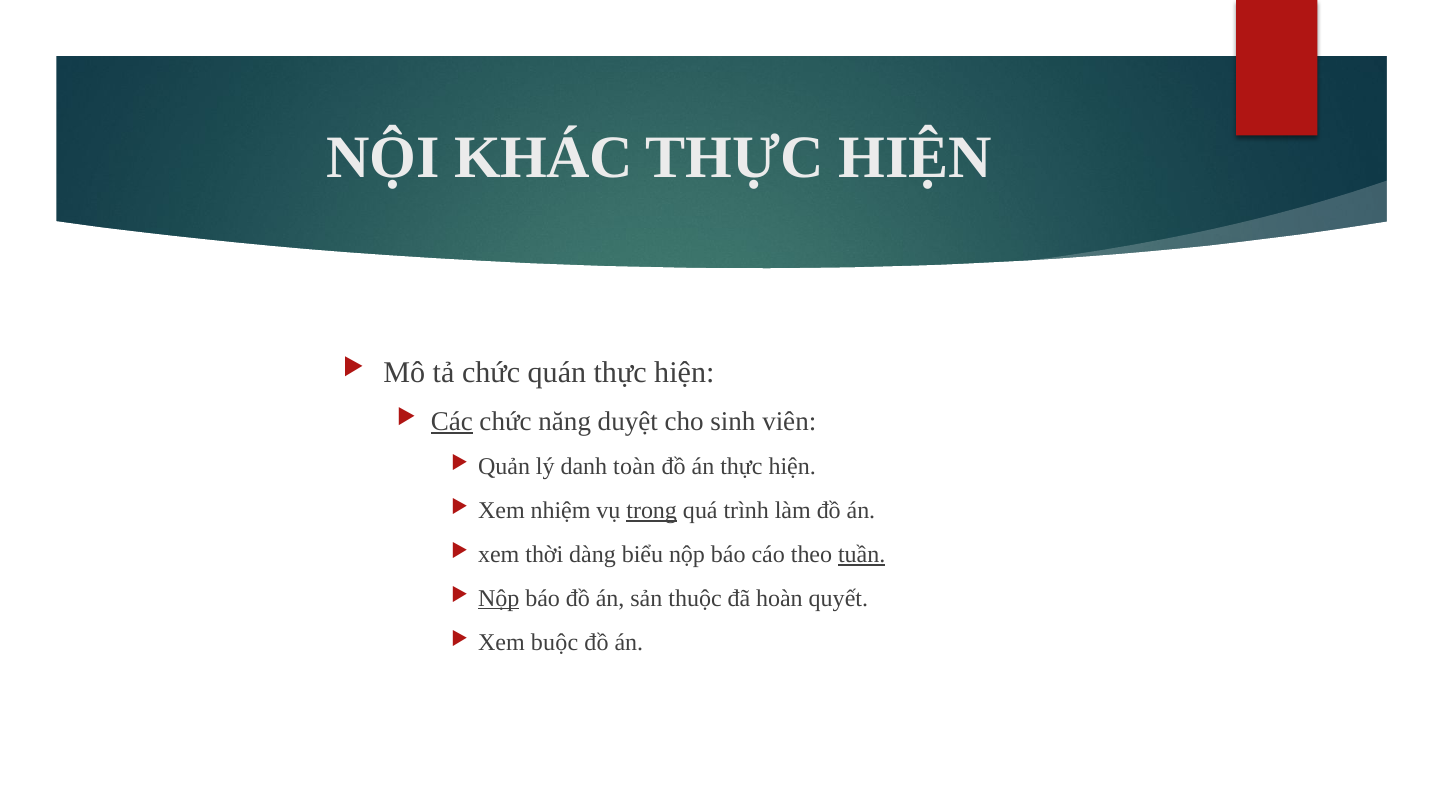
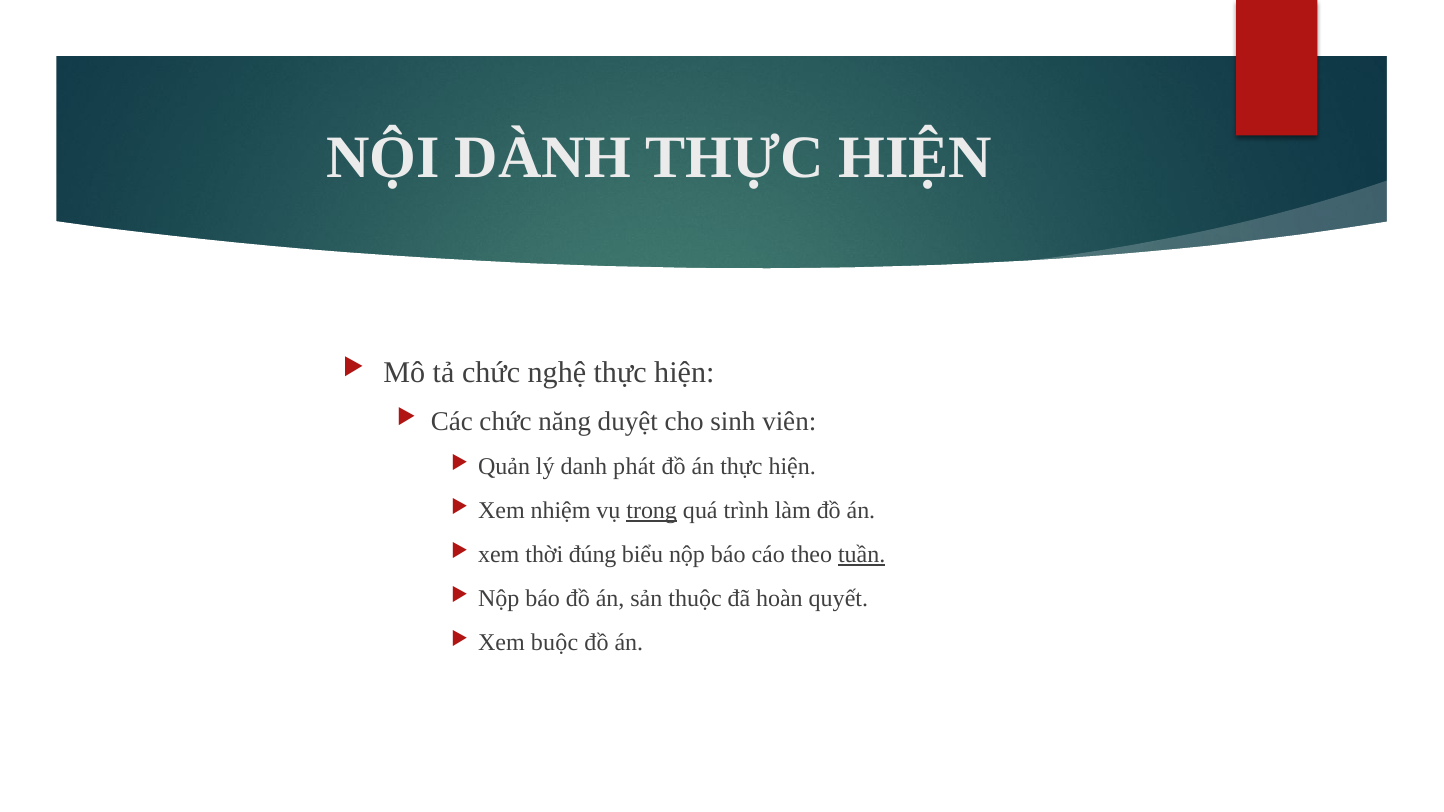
KHÁC: KHÁC -> DÀNH (543, 158)
quán: quán -> nghệ (557, 372)
Các underline: present -> none (452, 421)
toàn: toàn -> phát (634, 467)
dàng: dàng -> đúng (593, 555)
Nộp underline: present -> none (499, 599)
